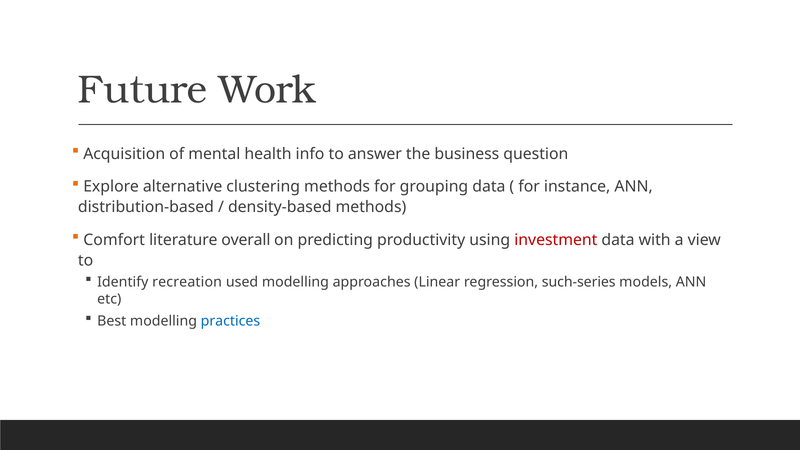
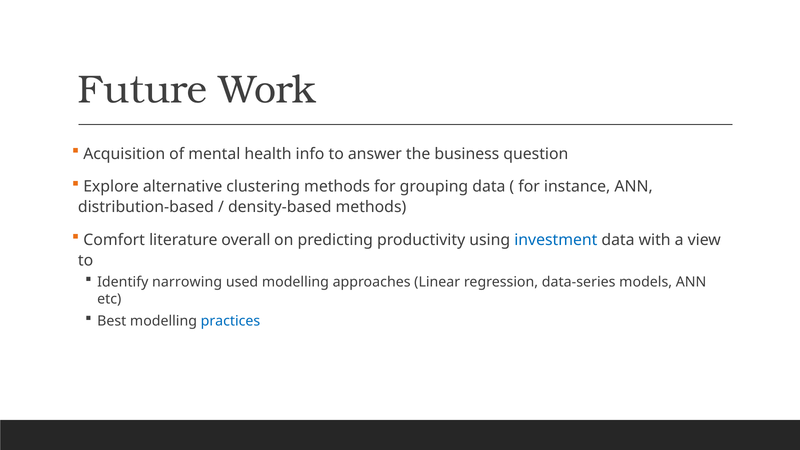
investment colour: red -> blue (556, 240)
recreation: recreation -> narrowing (187, 282)
such-series: such-series -> data-series (579, 282)
